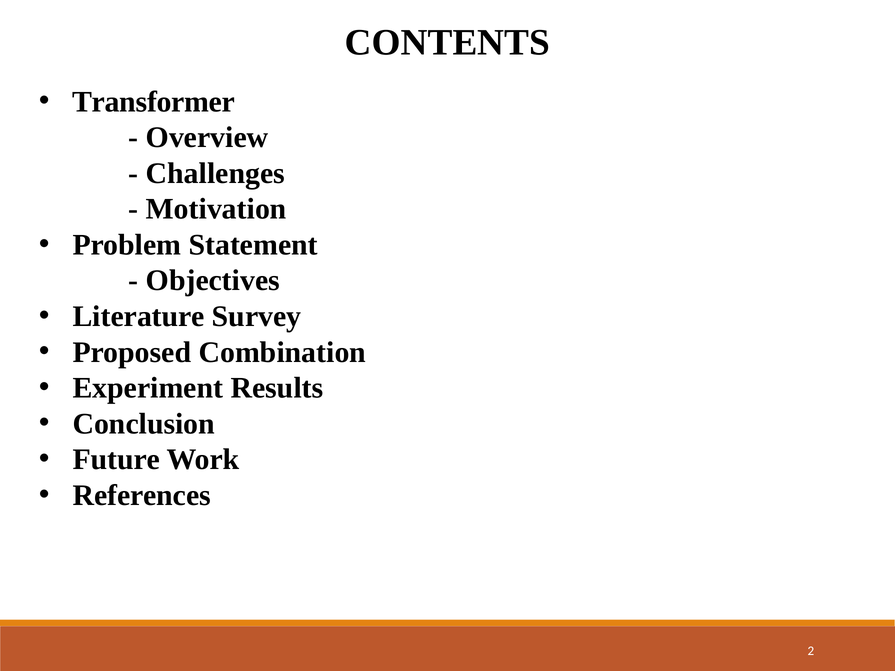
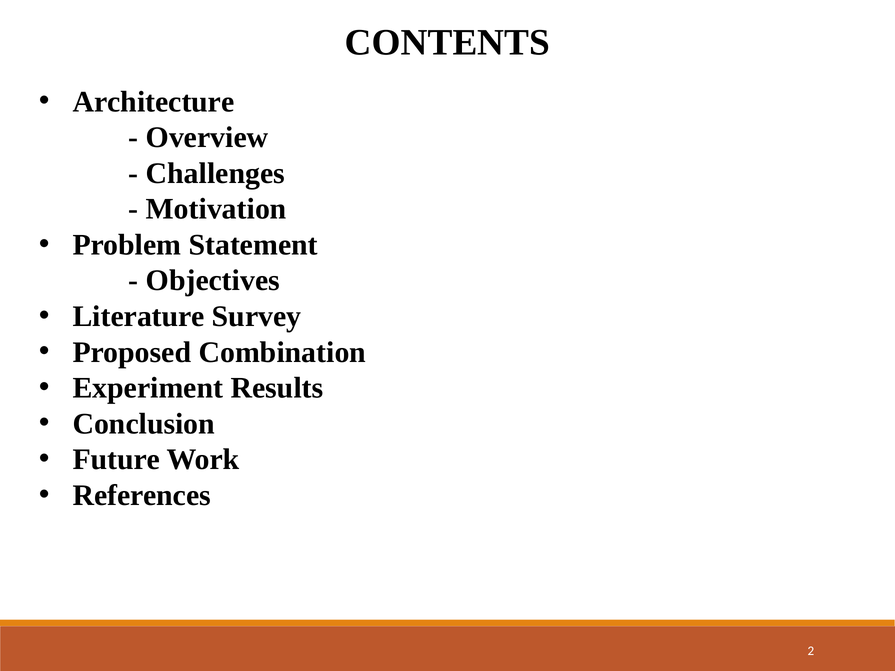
Transformer: Transformer -> Architecture (153, 102)
